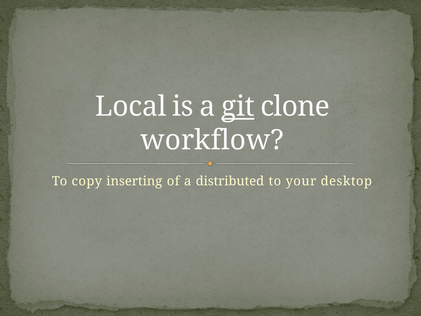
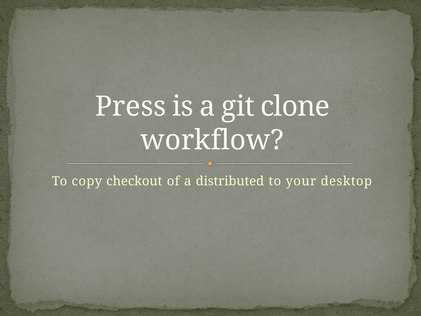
Local: Local -> Press (131, 107)
git underline: present -> none (238, 107)
inserting: inserting -> checkout (134, 181)
